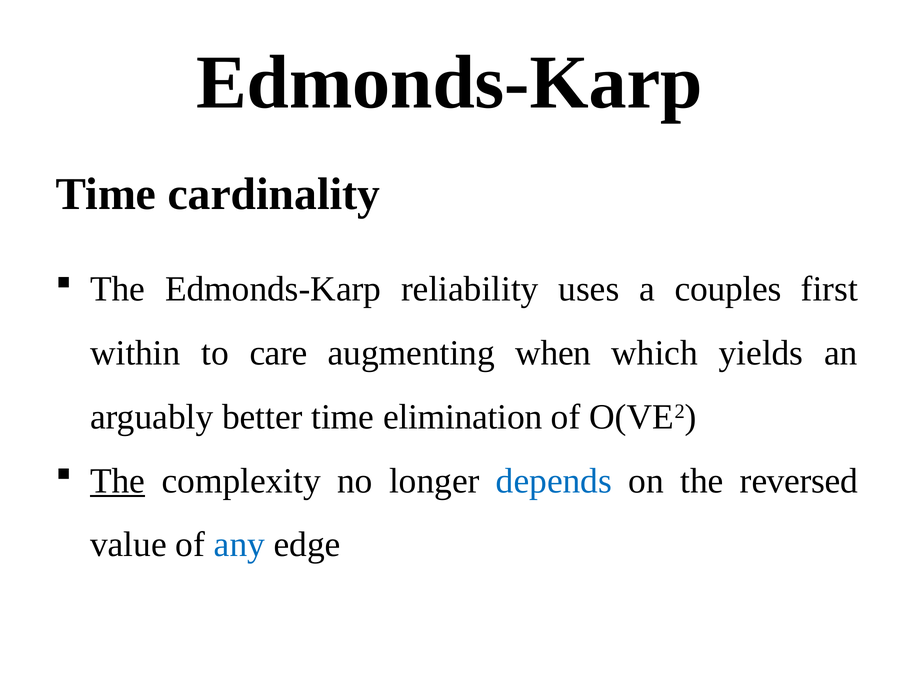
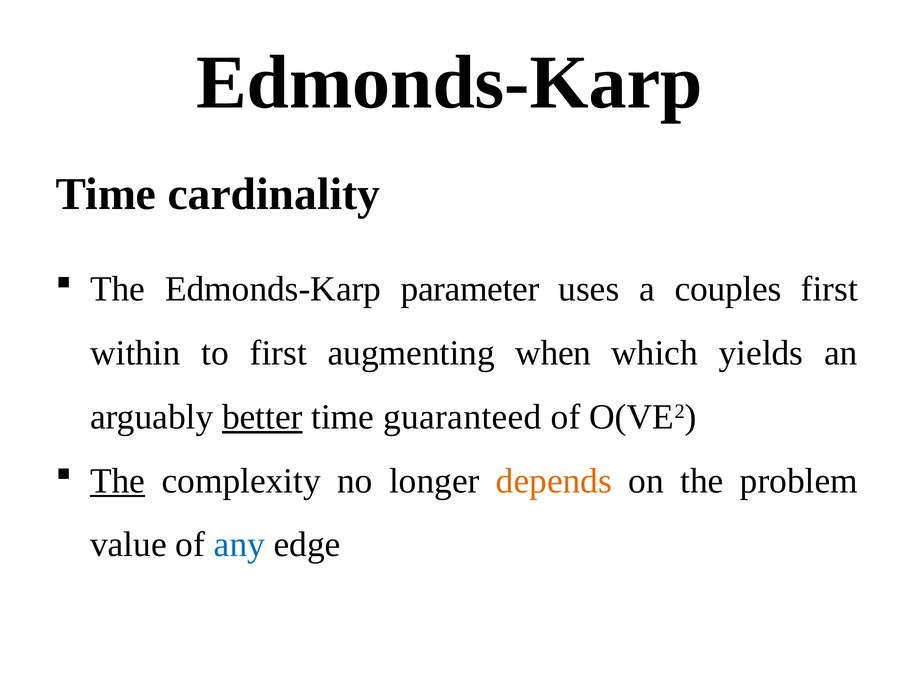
reliability: reliability -> parameter (470, 289)
to care: care -> first (278, 353)
better underline: none -> present (262, 417)
elimination: elimination -> guaranteed (462, 417)
depends colour: blue -> orange (554, 481)
reversed: reversed -> problem (799, 481)
